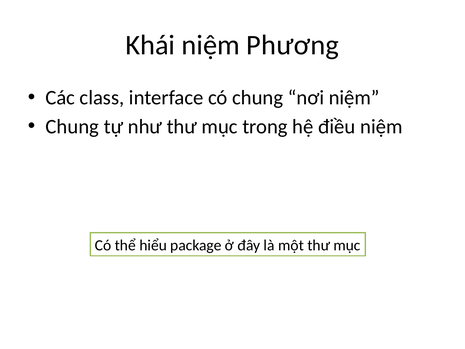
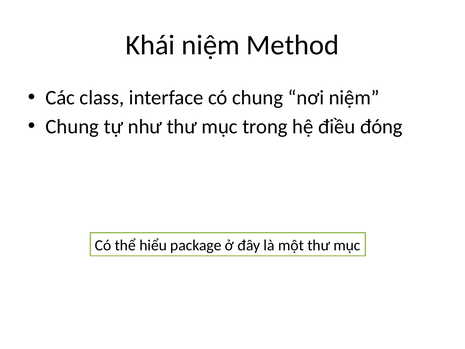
Phương: Phương -> Method (293, 45)
điều niệm: niệm -> đóng (381, 126)
